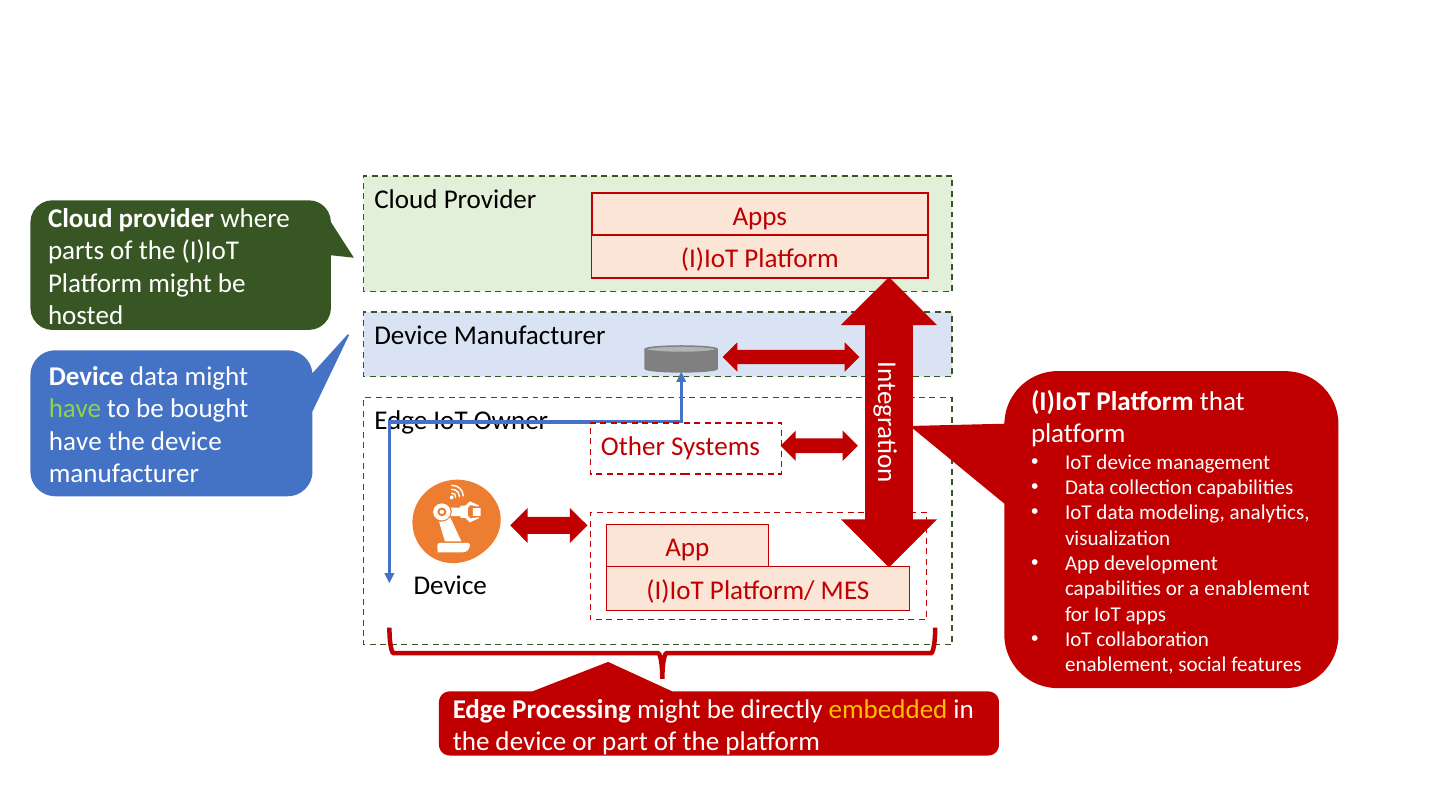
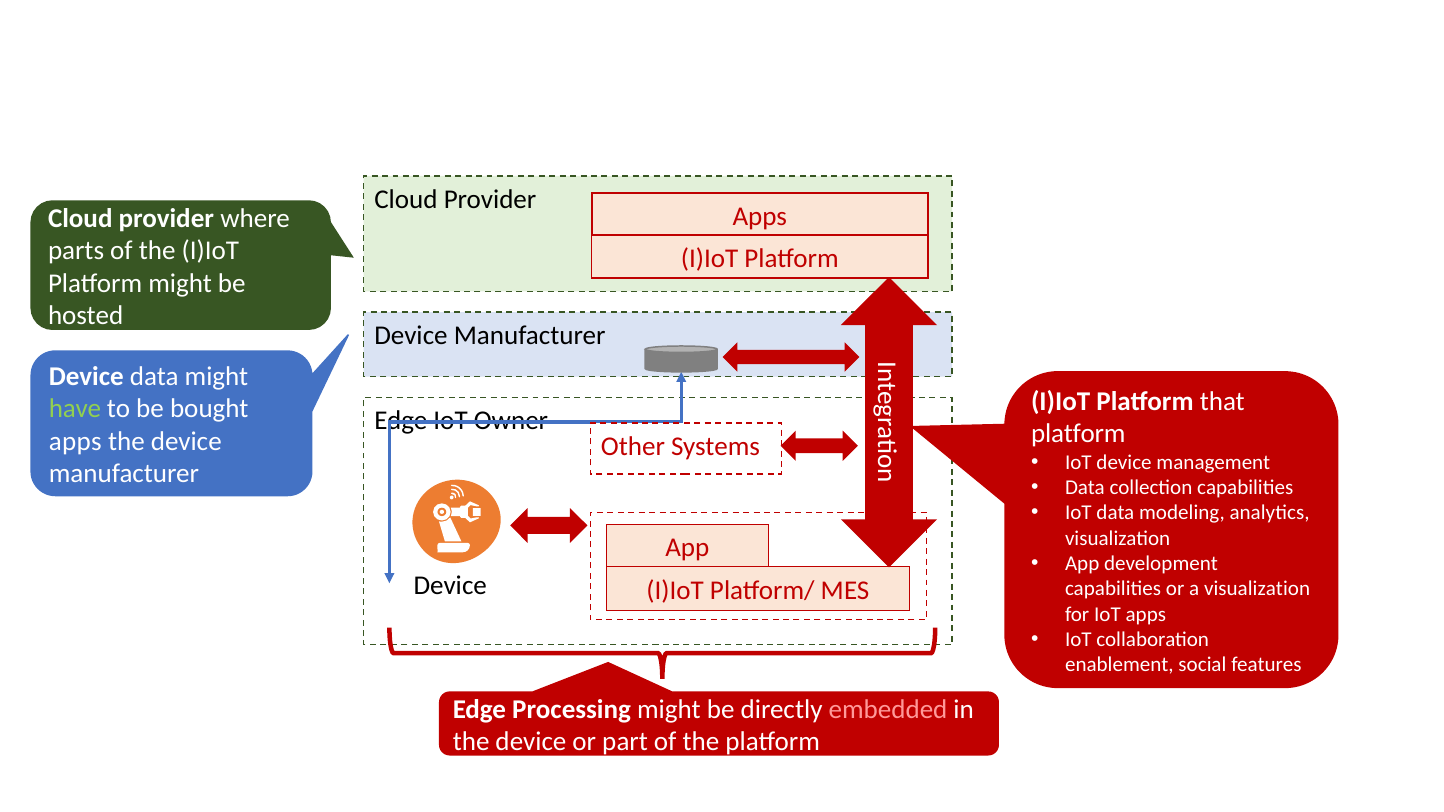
have: have -> apps (75, 442)
a enablement: enablement -> visualization (1257, 589)
embedded colour: yellow -> pink (888, 709)
